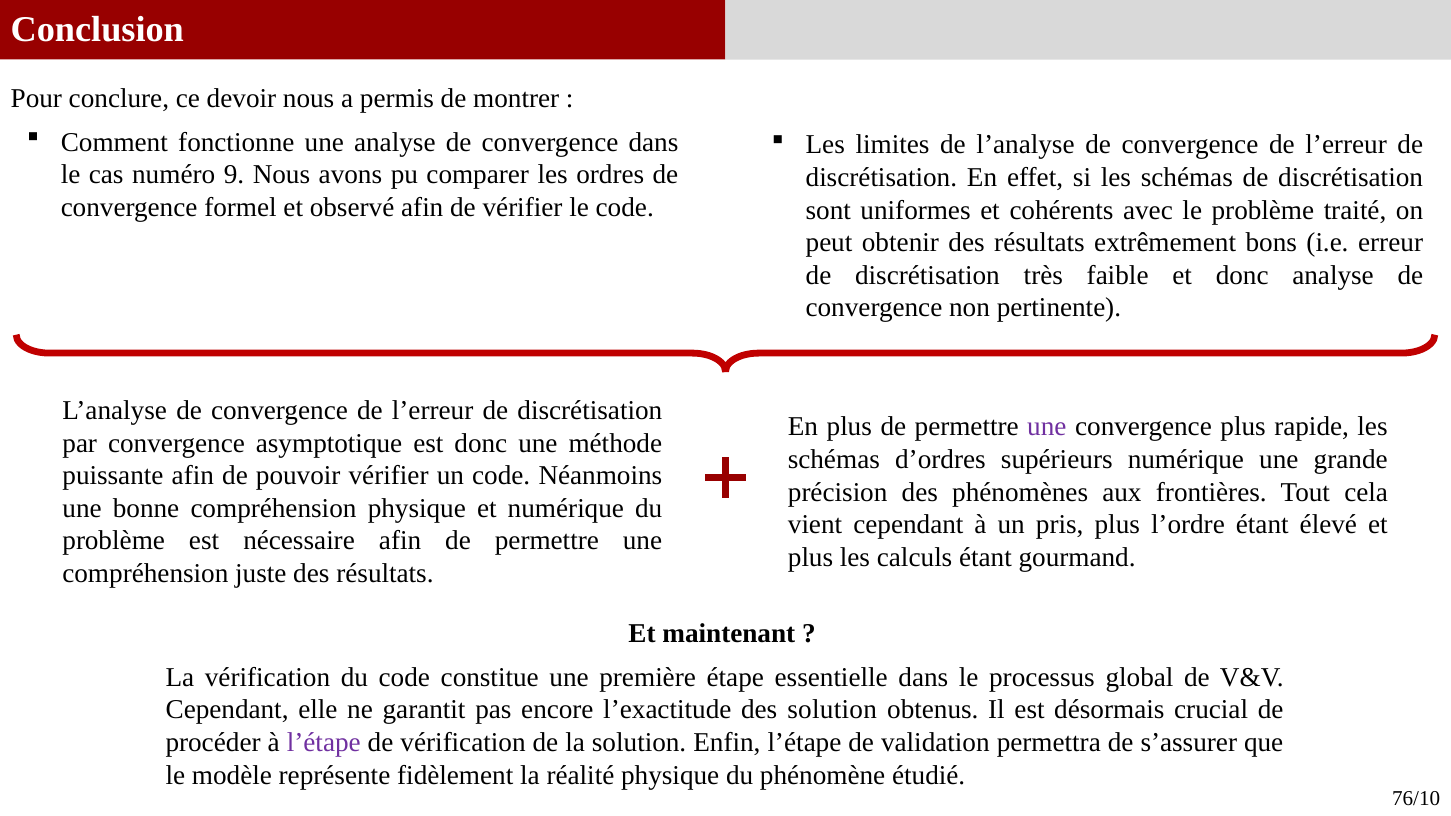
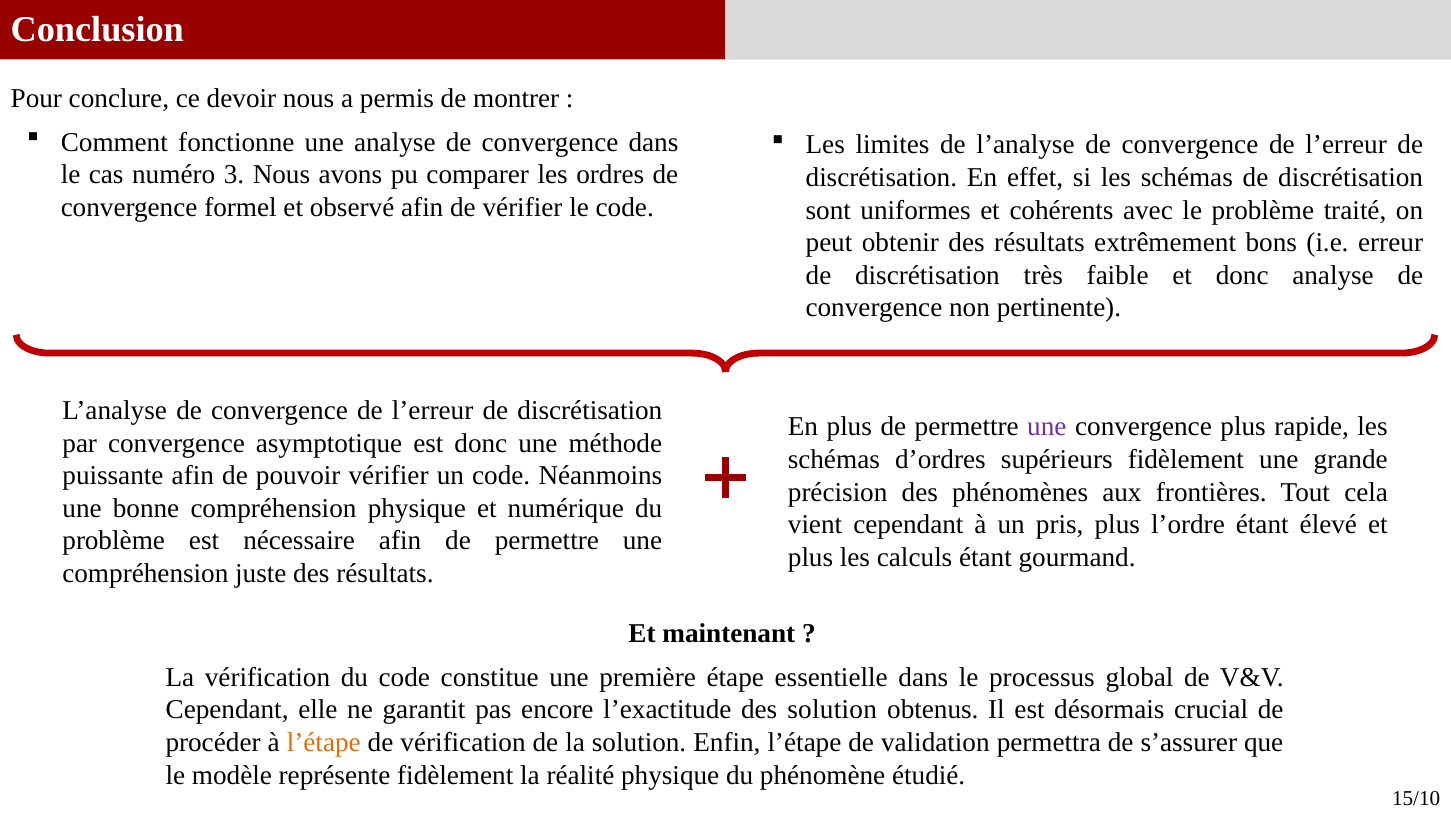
9: 9 -> 3 (234, 175)
supérieurs numérique: numérique -> fidèlement (1186, 460)
l’étape colour: purple -> orange (324, 743)
76/10: 76/10 -> 15/10 (1416, 799)
